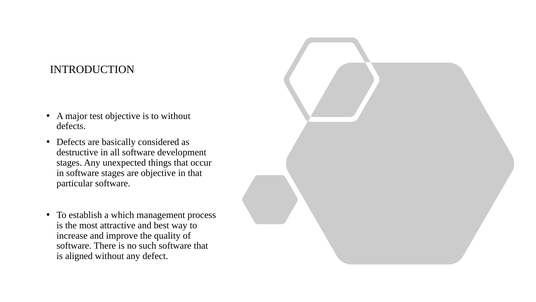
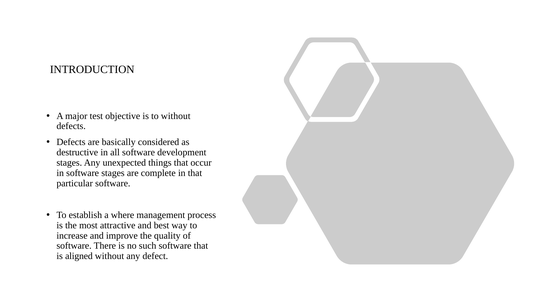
are objective: objective -> complete (158, 173)
which: which -> where (123, 215)
